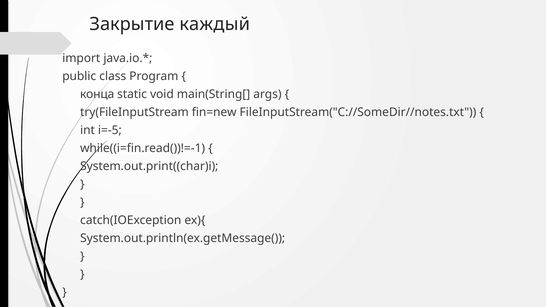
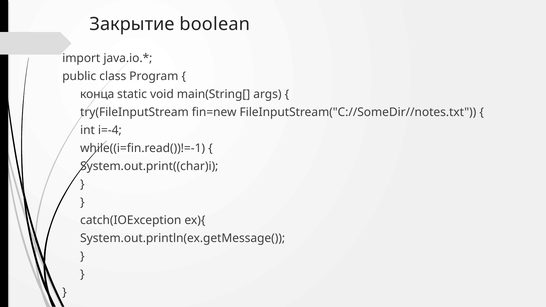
каждый: каждый -> boolean (215, 24)
i=-5: i=-5 -> i=-4 (110, 130)
